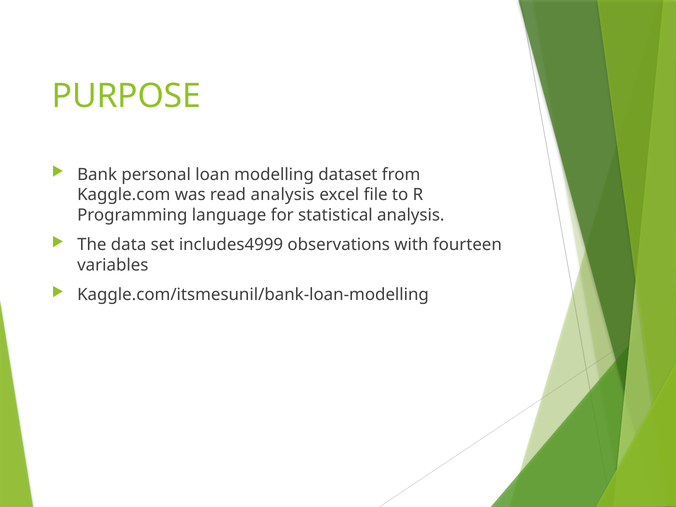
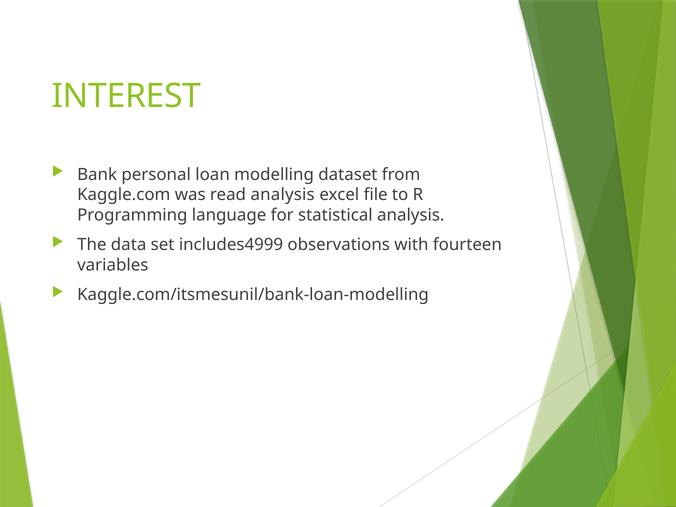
PURPOSE: PURPOSE -> INTEREST (126, 96)
